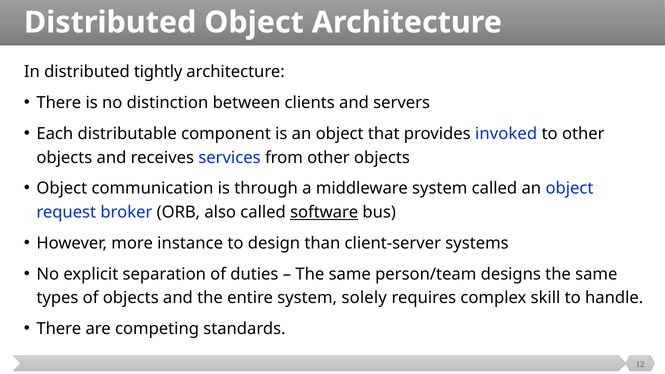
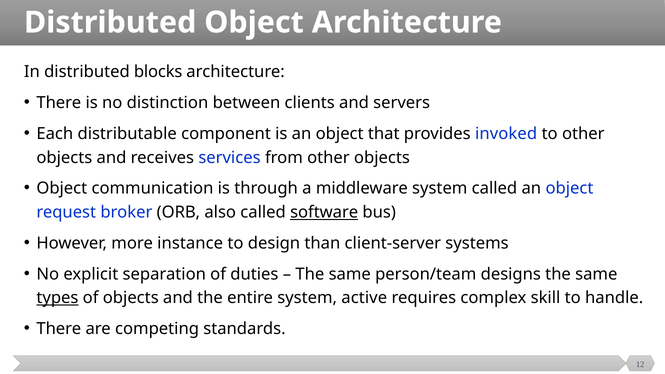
tightly: tightly -> blocks (158, 72)
types underline: none -> present (57, 298)
solely: solely -> active (364, 298)
